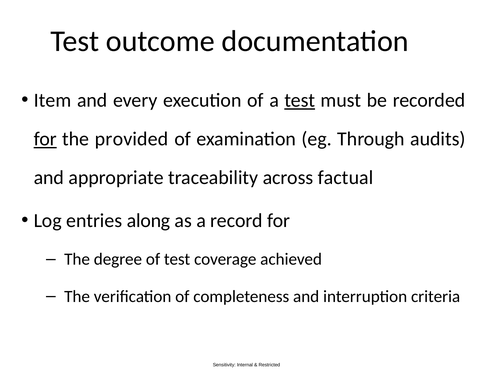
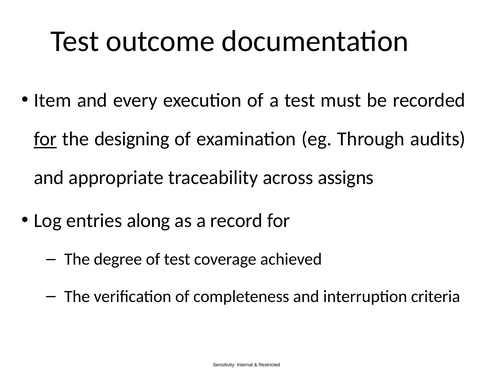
test underline: present -> none (300, 100)
provided: provided -> designing (132, 139)
factual: factual -> assigns (346, 178)
